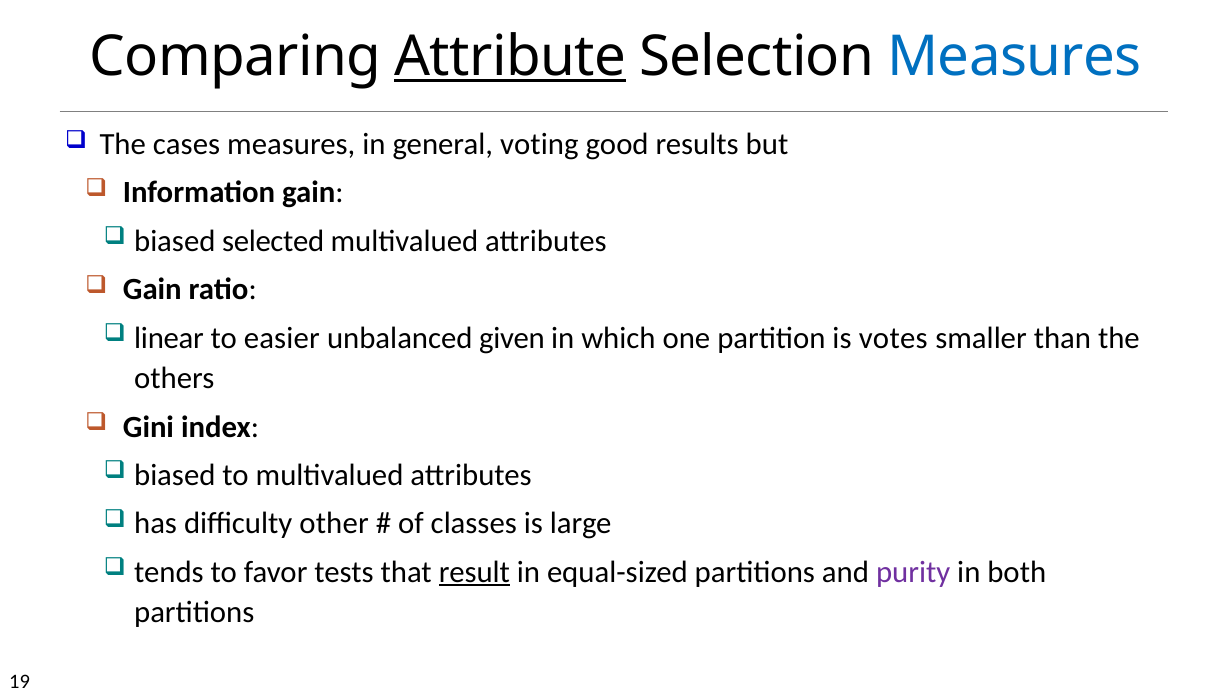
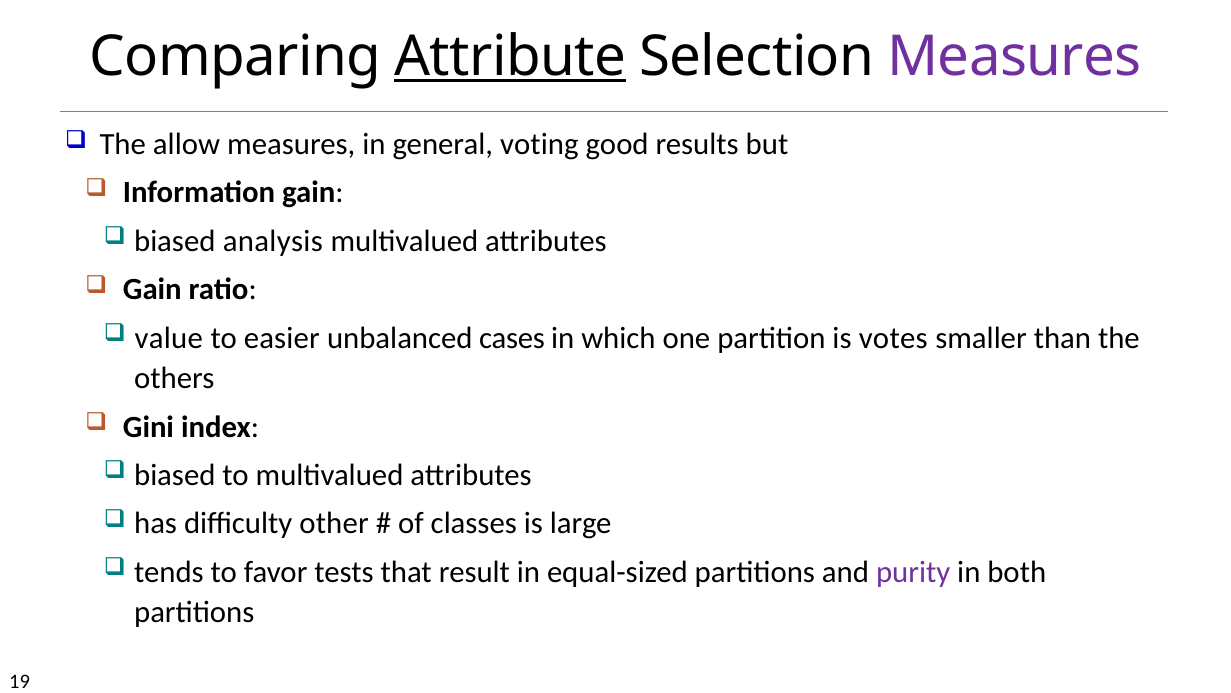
Measures colour: blue -> purple (1015, 56)
cases: cases -> allow (187, 144)
selected: selected -> analysis (273, 241)
linear: linear -> value (169, 338)
given: given -> cases (512, 338)
result underline: present -> none (474, 571)
